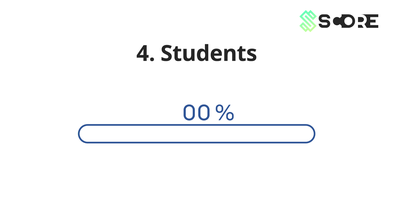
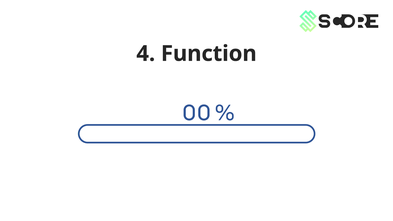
Students: Students -> Function (209, 54)
